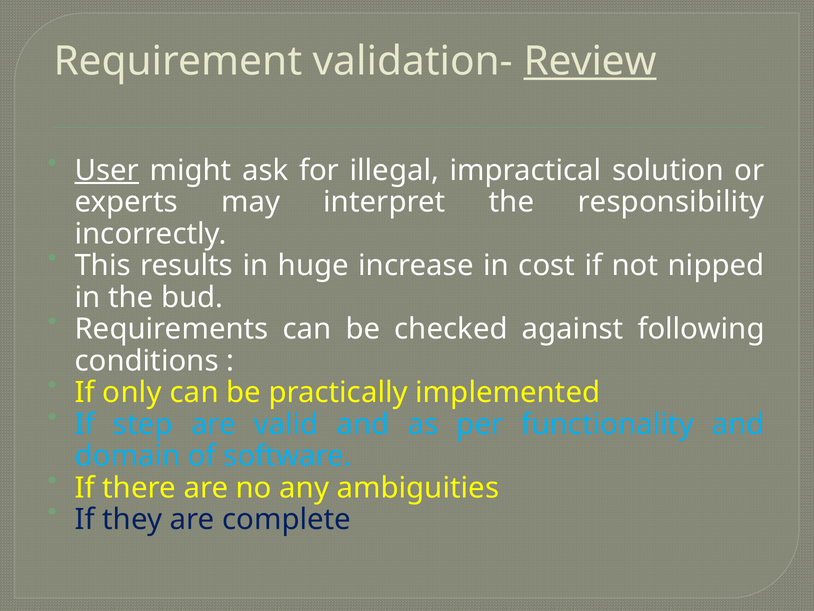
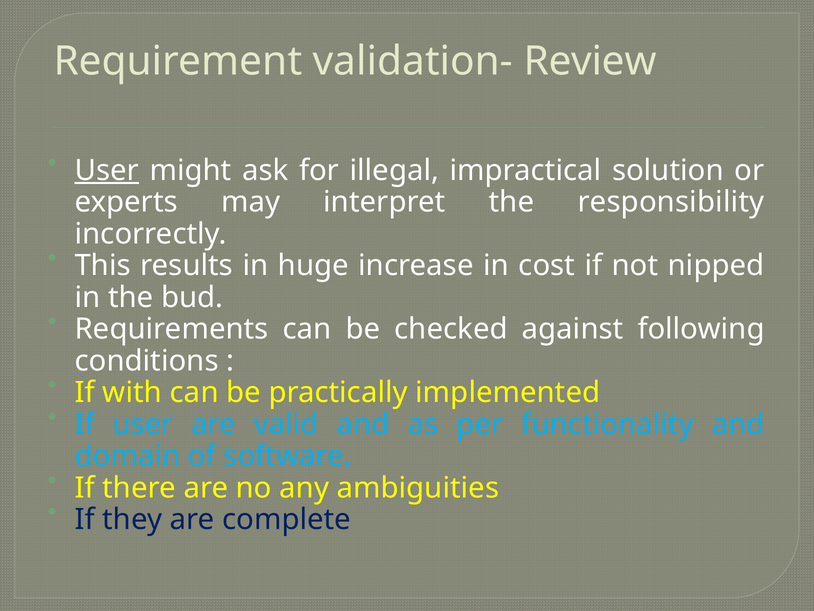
Review underline: present -> none (590, 61)
only: only -> with (132, 392)
If step: step -> user (143, 424)
